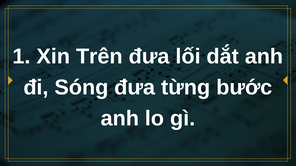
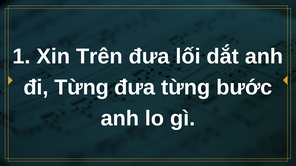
đi Sóng: Sóng -> Từng (82, 88)
